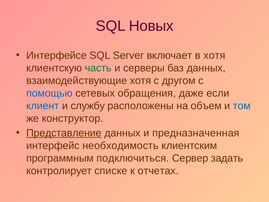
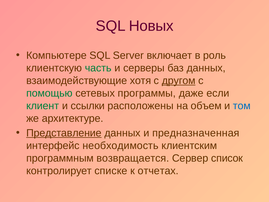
Интерфейсе: Интерфейсе -> Компьютере (56, 55)
в хотя: хотя -> роль (215, 55)
другом underline: none -> present (179, 81)
помощью colour: blue -> green (49, 93)
обращения: обращения -> программы (147, 93)
клиент colour: blue -> green (43, 106)
службу: службу -> ссылки (88, 106)
конструктор: конструктор -> архитектуре (73, 118)
подключиться: подключиться -> возвращается (133, 158)
задать: задать -> список (227, 158)
